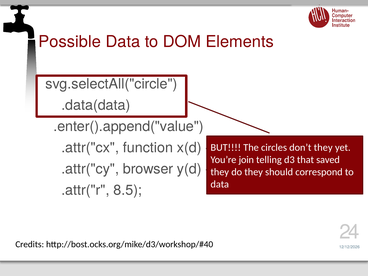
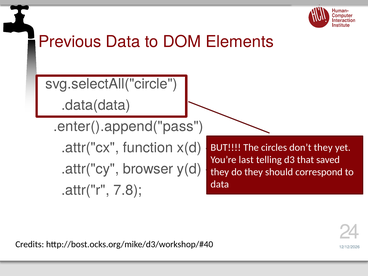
Possible: Possible -> Previous (70, 42)
.enter().append("value: .enter().append("value -> .enter().append("pass (128, 126)
join: join -> last (246, 160)
8.5: 8.5 -> 7.8 (128, 190)
